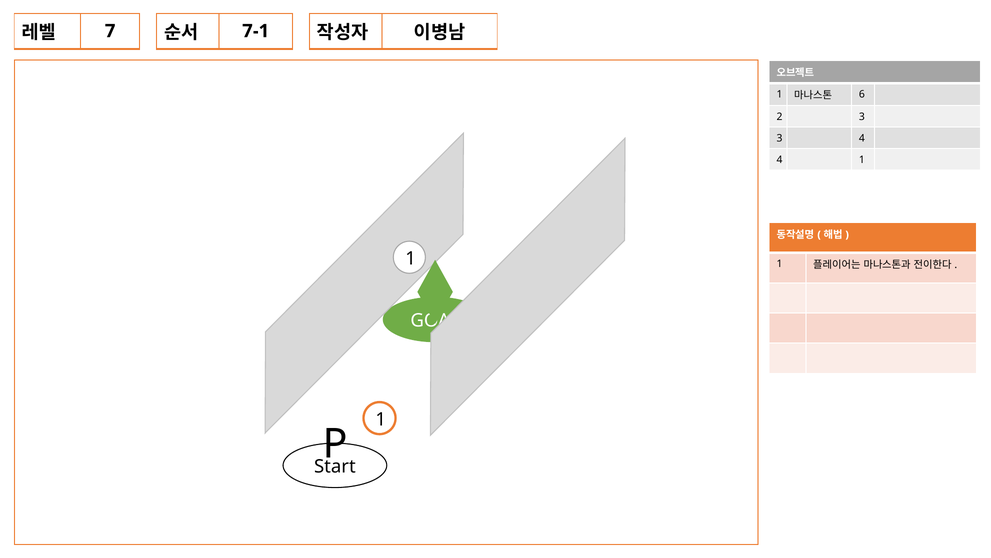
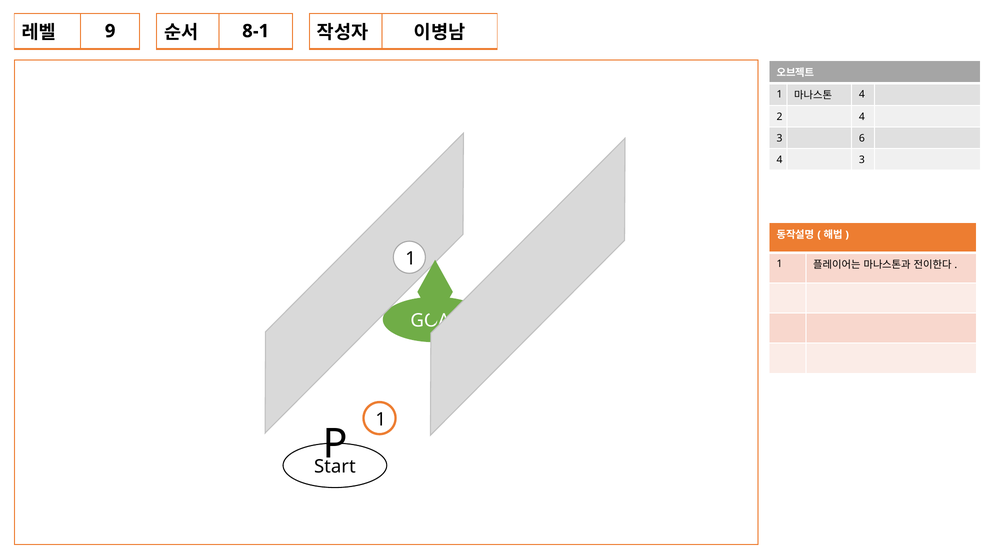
7: 7 -> 9 (110, 31)
7-1: 7-1 -> 8-1 (256, 31)
6: 6 -> 4 (862, 94)
2 3: 3 -> 4 (862, 117)
3 4: 4 -> 6 (862, 138)
1: 1 -> 3 (862, 160)
